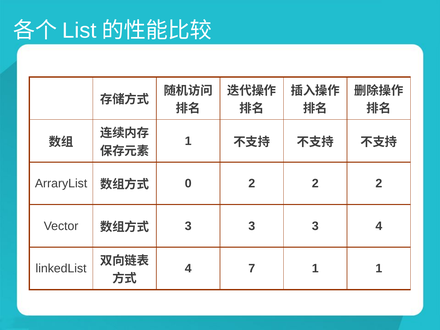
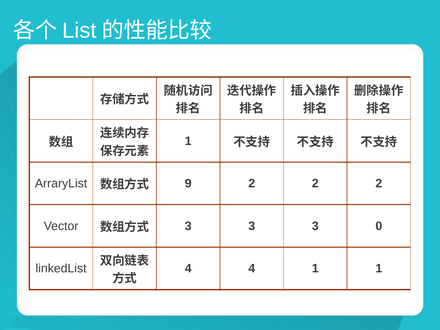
0: 0 -> 9 (188, 184)
3 4: 4 -> 0 (379, 226)
4 7: 7 -> 4 (252, 269)
